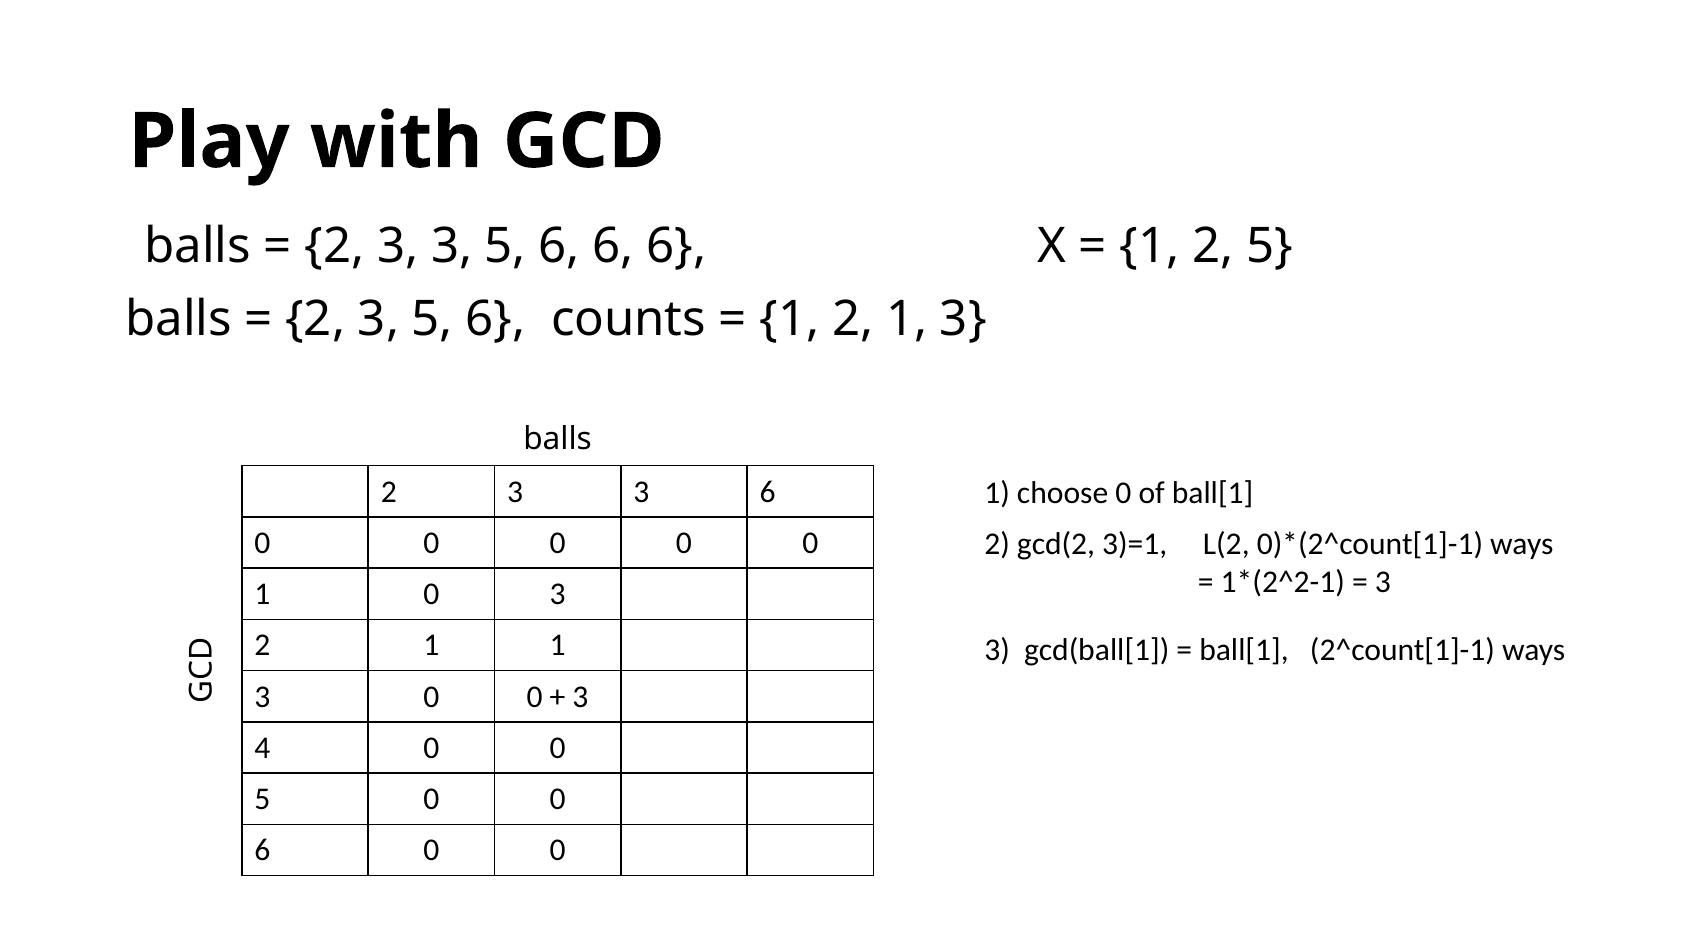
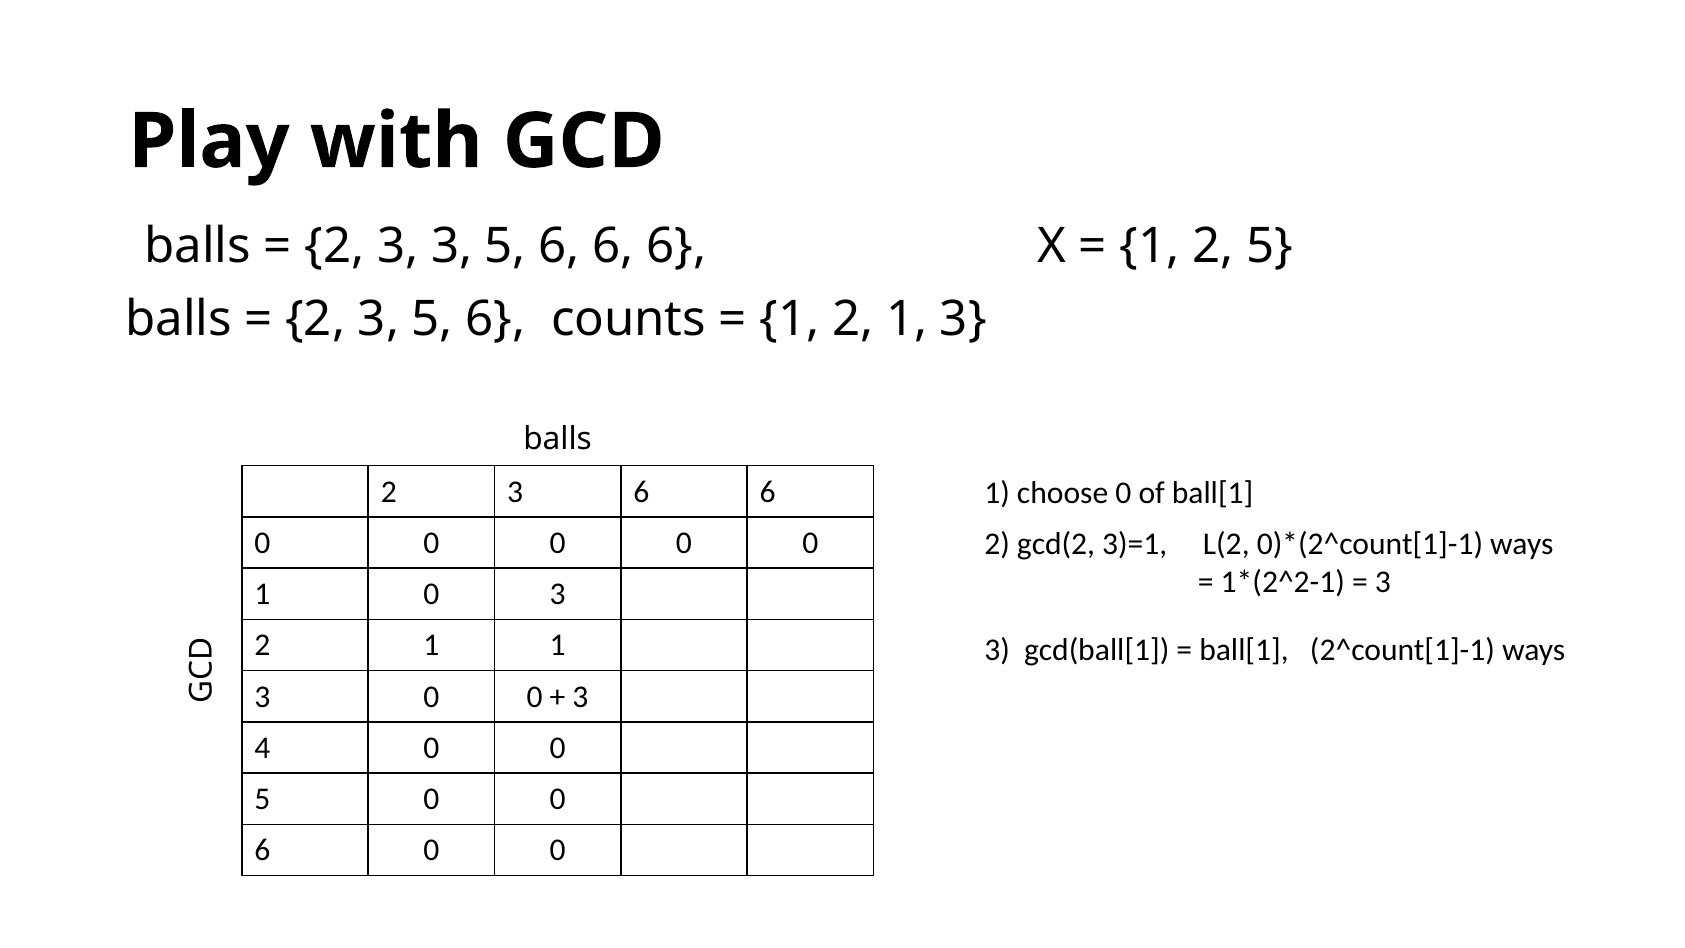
3: 3 -> 6 (641, 492)
